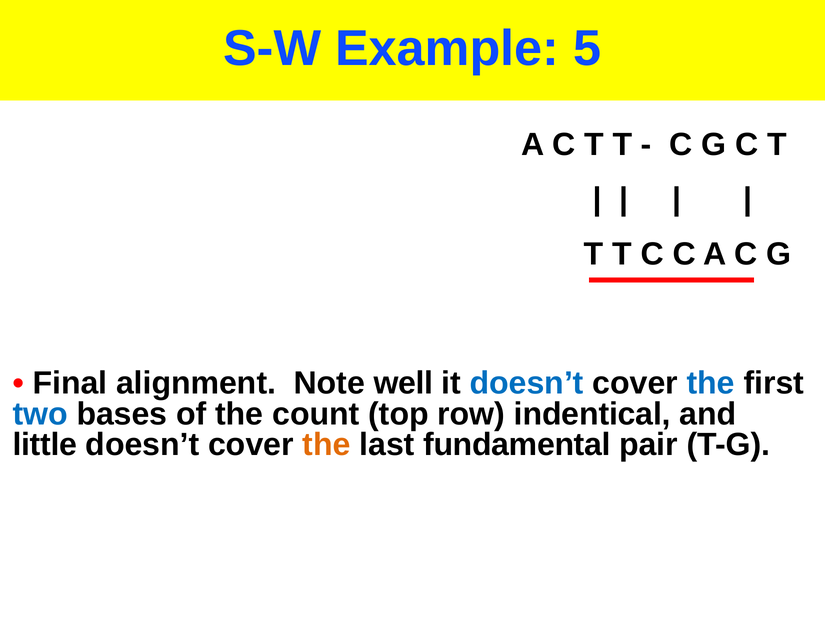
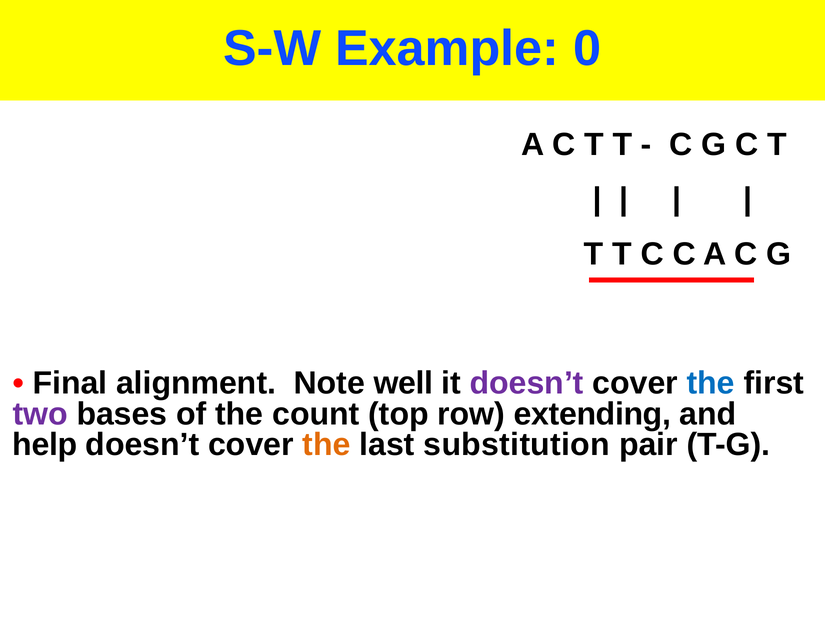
5: 5 -> 0 (587, 49)
doesn’t colour: blue -> purple (527, 383)
two colour: blue -> purple (40, 414)
indentical: indentical -> extending (592, 414)
little: little -> help (45, 445)
fundamental: fundamental -> substitution (517, 445)
